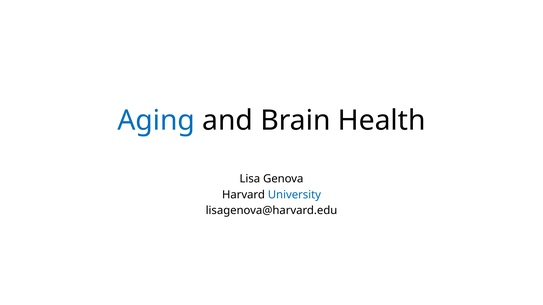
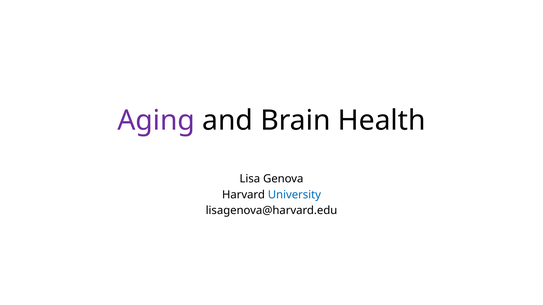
Aging colour: blue -> purple (156, 121)
